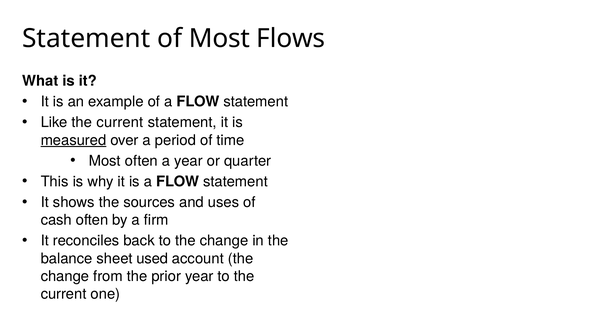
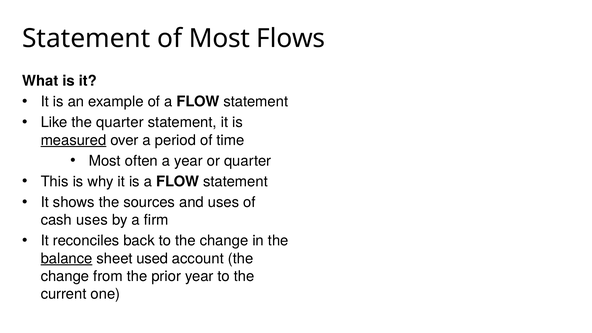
Like the current: current -> quarter (120, 122)
cash often: often -> uses (92, 220)
balance underline: none -> present (67, 259)
